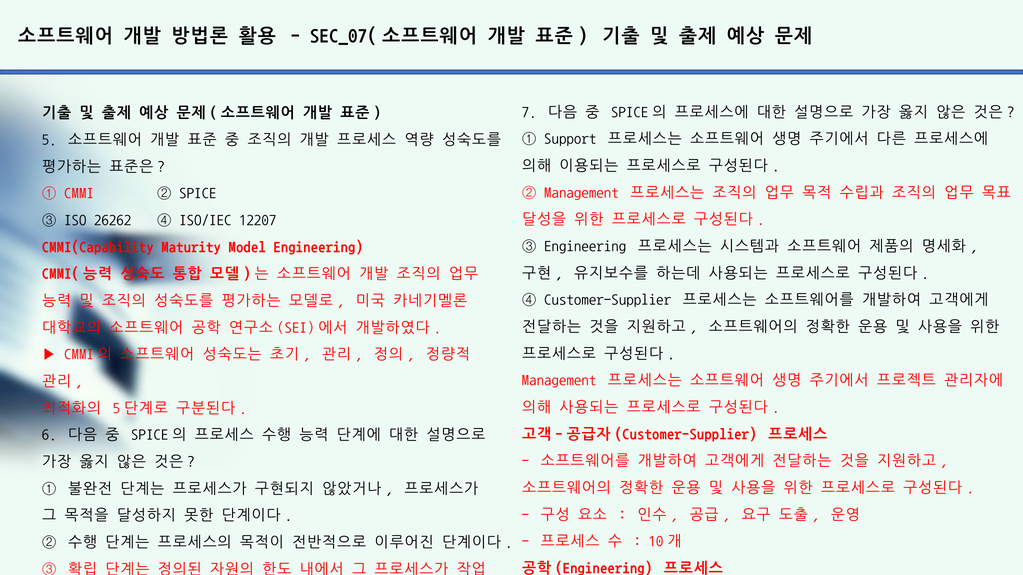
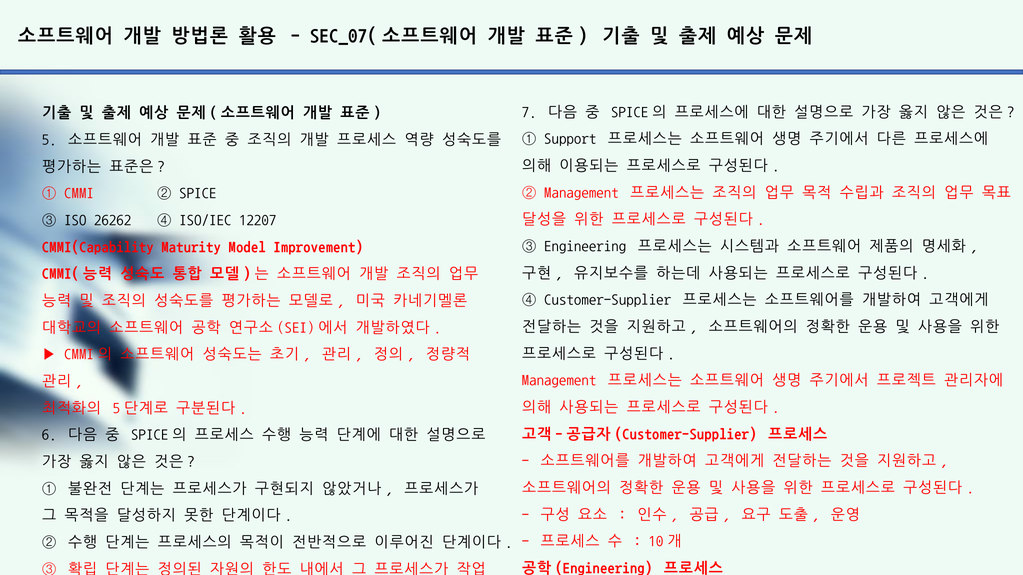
Model Engineering: Engineering -> Improvement (318, 247)
